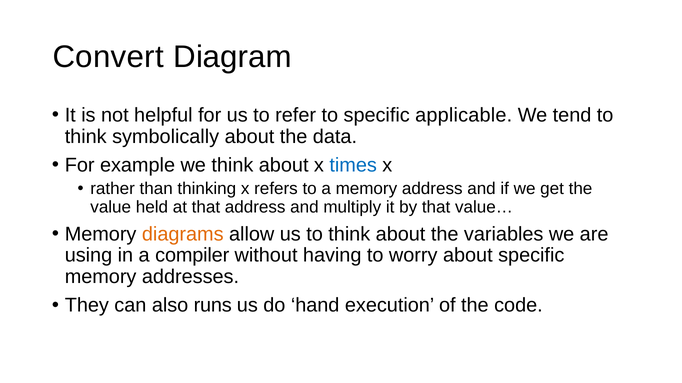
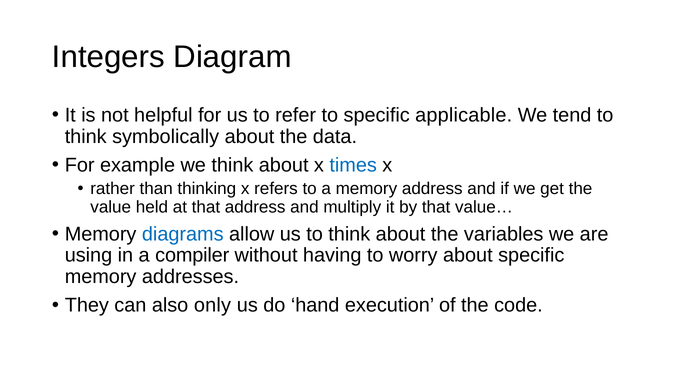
Convert: Convert -> Integers (108, 57)
diagrams colour: orange -> blue (183, 234)
runs: runs -> only (212, 306)
